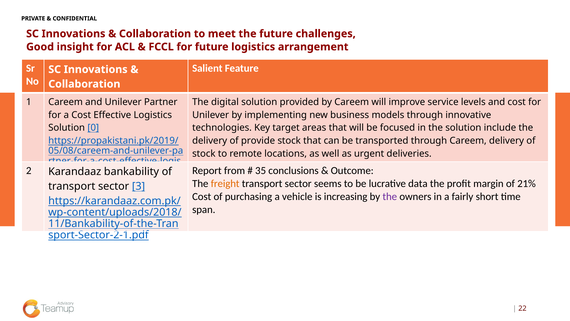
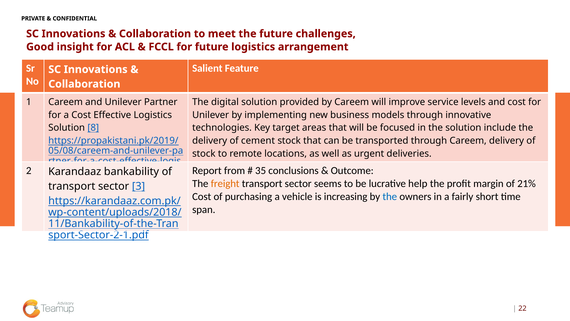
0: 0 -> 8 (93, 128)
provide: provide -> cement (258, 141)
data: data -> help (418, 183)
the colour: purple -> blue (390, 196)
